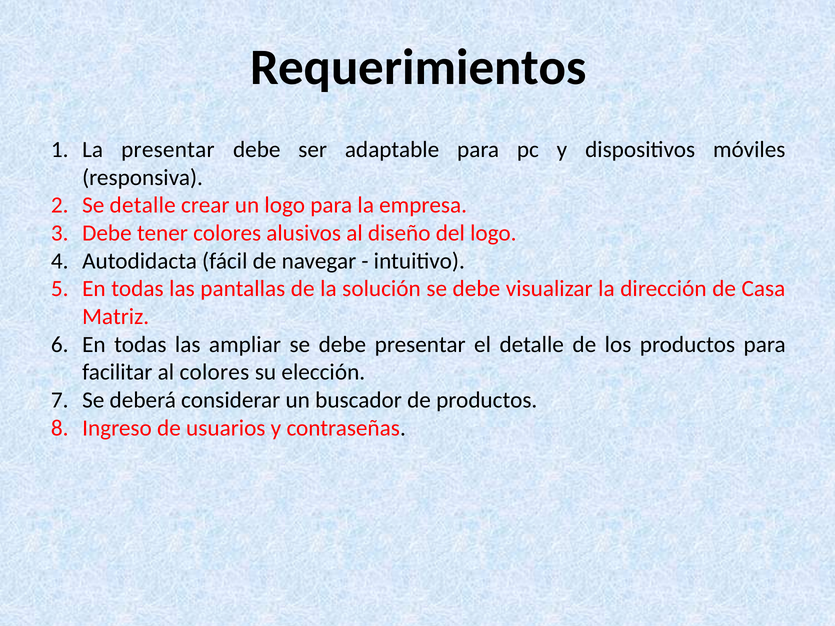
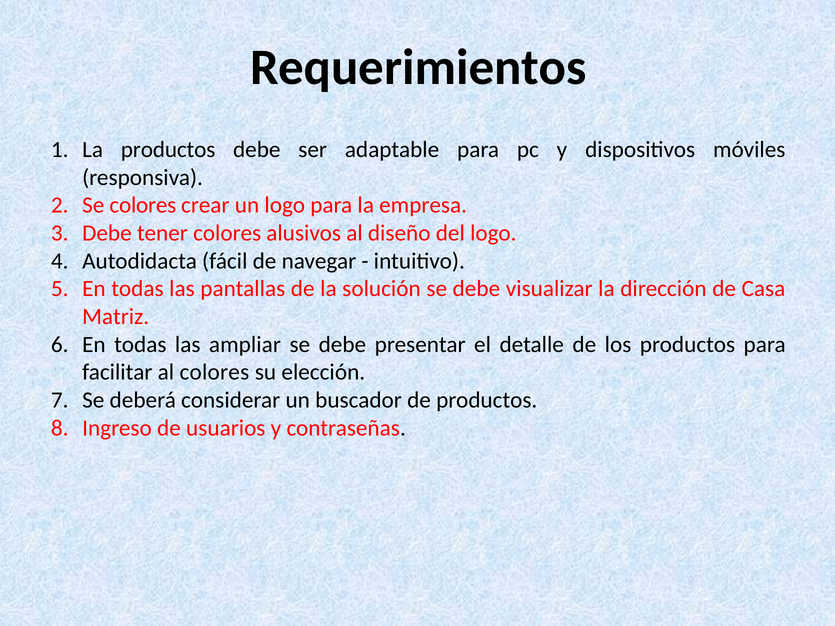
La presentar: presentar -> productos (168, 150)
Se detalle: detalle -> colores (143, 205)
